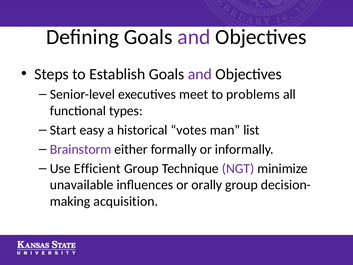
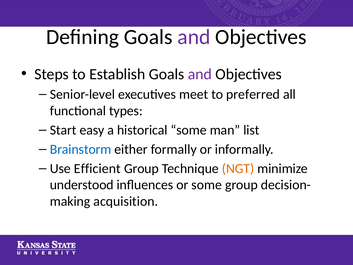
problems: problems -> preferred (253, 94)
historical votes: votes -> some (189, 130)
Brainstorm colour: purple -> blue (81, 149)
NGT colour: purple -> orange (238, 168)
unavailable: unavailable -> understood (82, 185)
or orally: orally -> some (207, 185)
